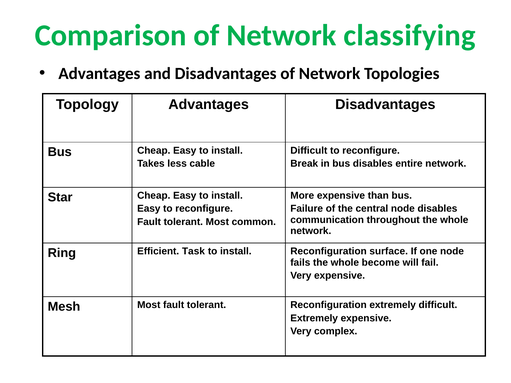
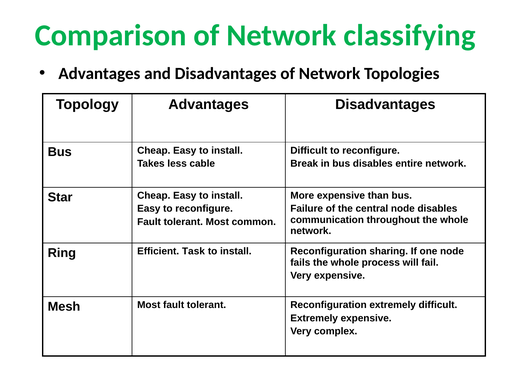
surface: surface -> sharing (389, 251)
become: become -> process (381, 263)
